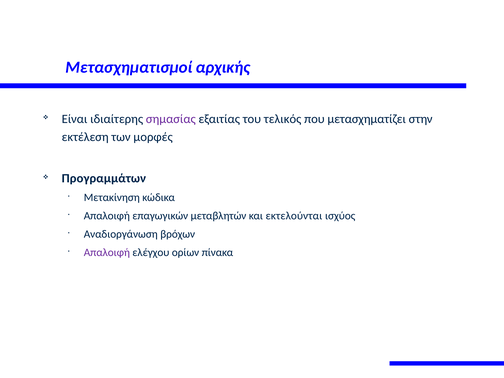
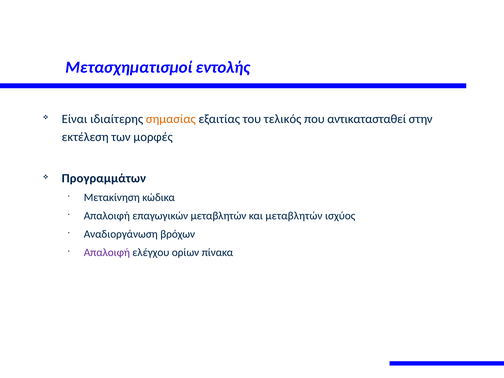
αρχικής: αρχικής -> εντολής (223, 67)
σημασίας colour: purple -> orange (171, 119)
μετασχηματίζει: μετασχηματίζει -> αντικατασταθεί (367, 119)
και εκτελούνται: εκτελούνται -> μεταβλητών (294, 216)
